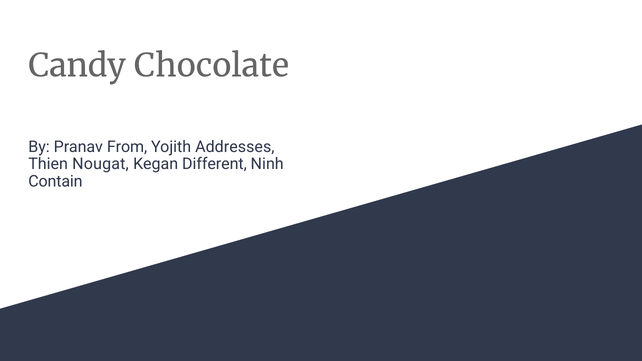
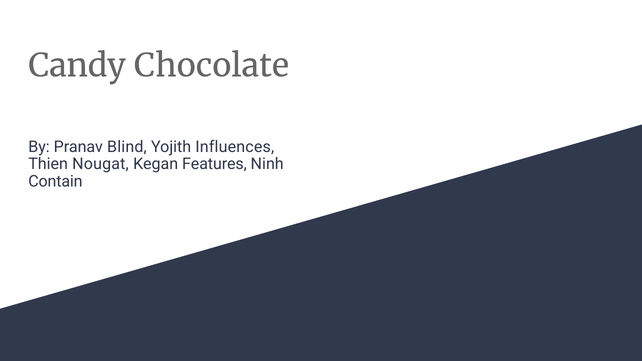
From: From -> Blind (127, 147)
Addresses: Addresses -> Influences (235, 147)
Different: Different -> Features (214, 164)
